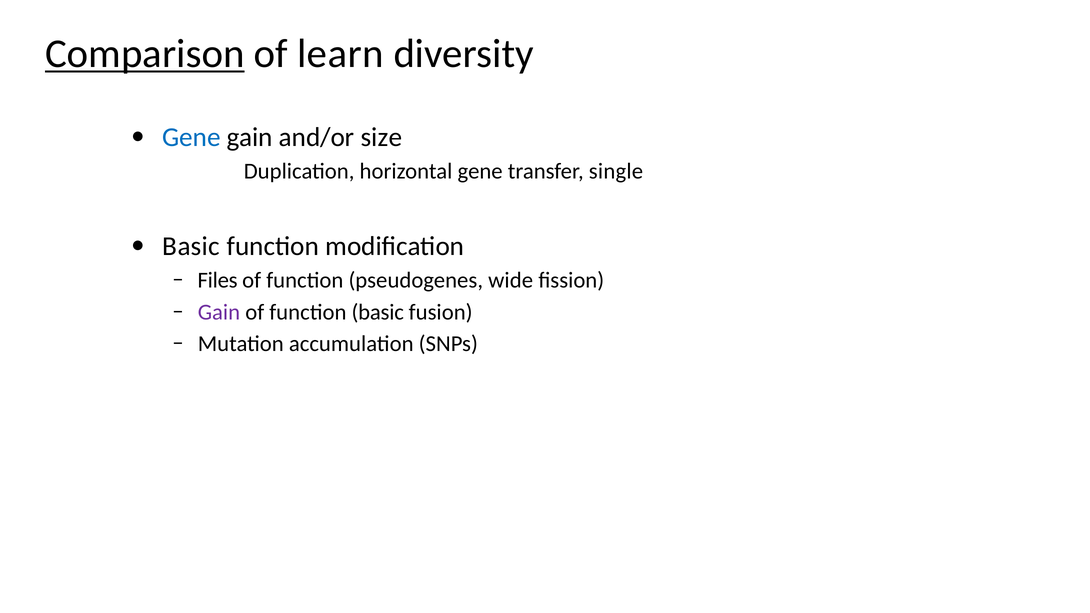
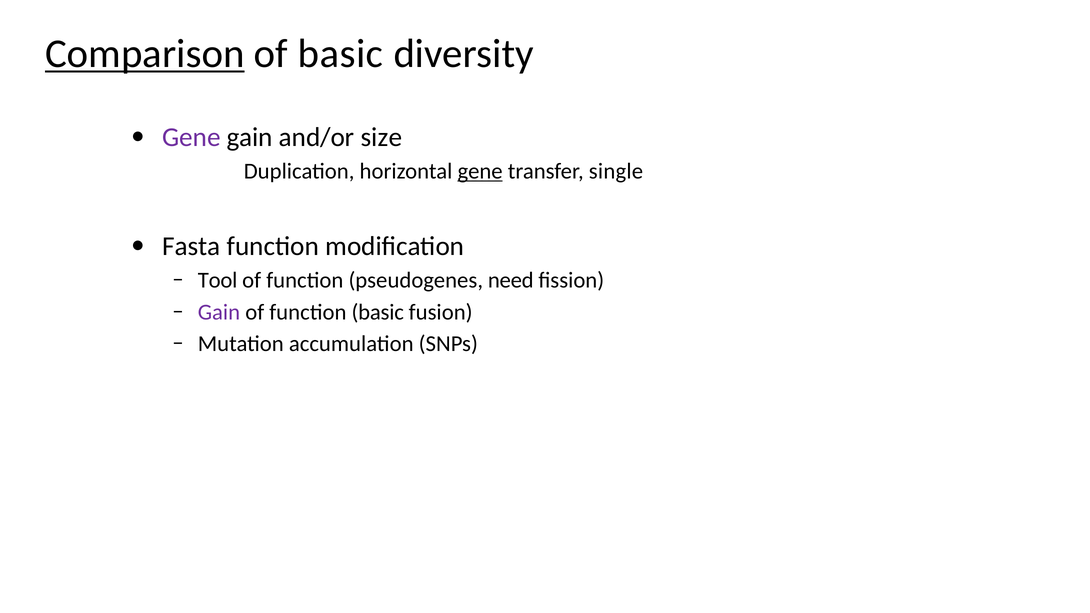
of learn: learn -> basic (340, 54)
Gene colour: blue -> purple (191, 137)
gene underline: none -> present (480, 171)
Basic: Basic -> Fasta (191, 246)
Files: Files -> Tool (218, 280)
wide: wide -> need (511, 280)
